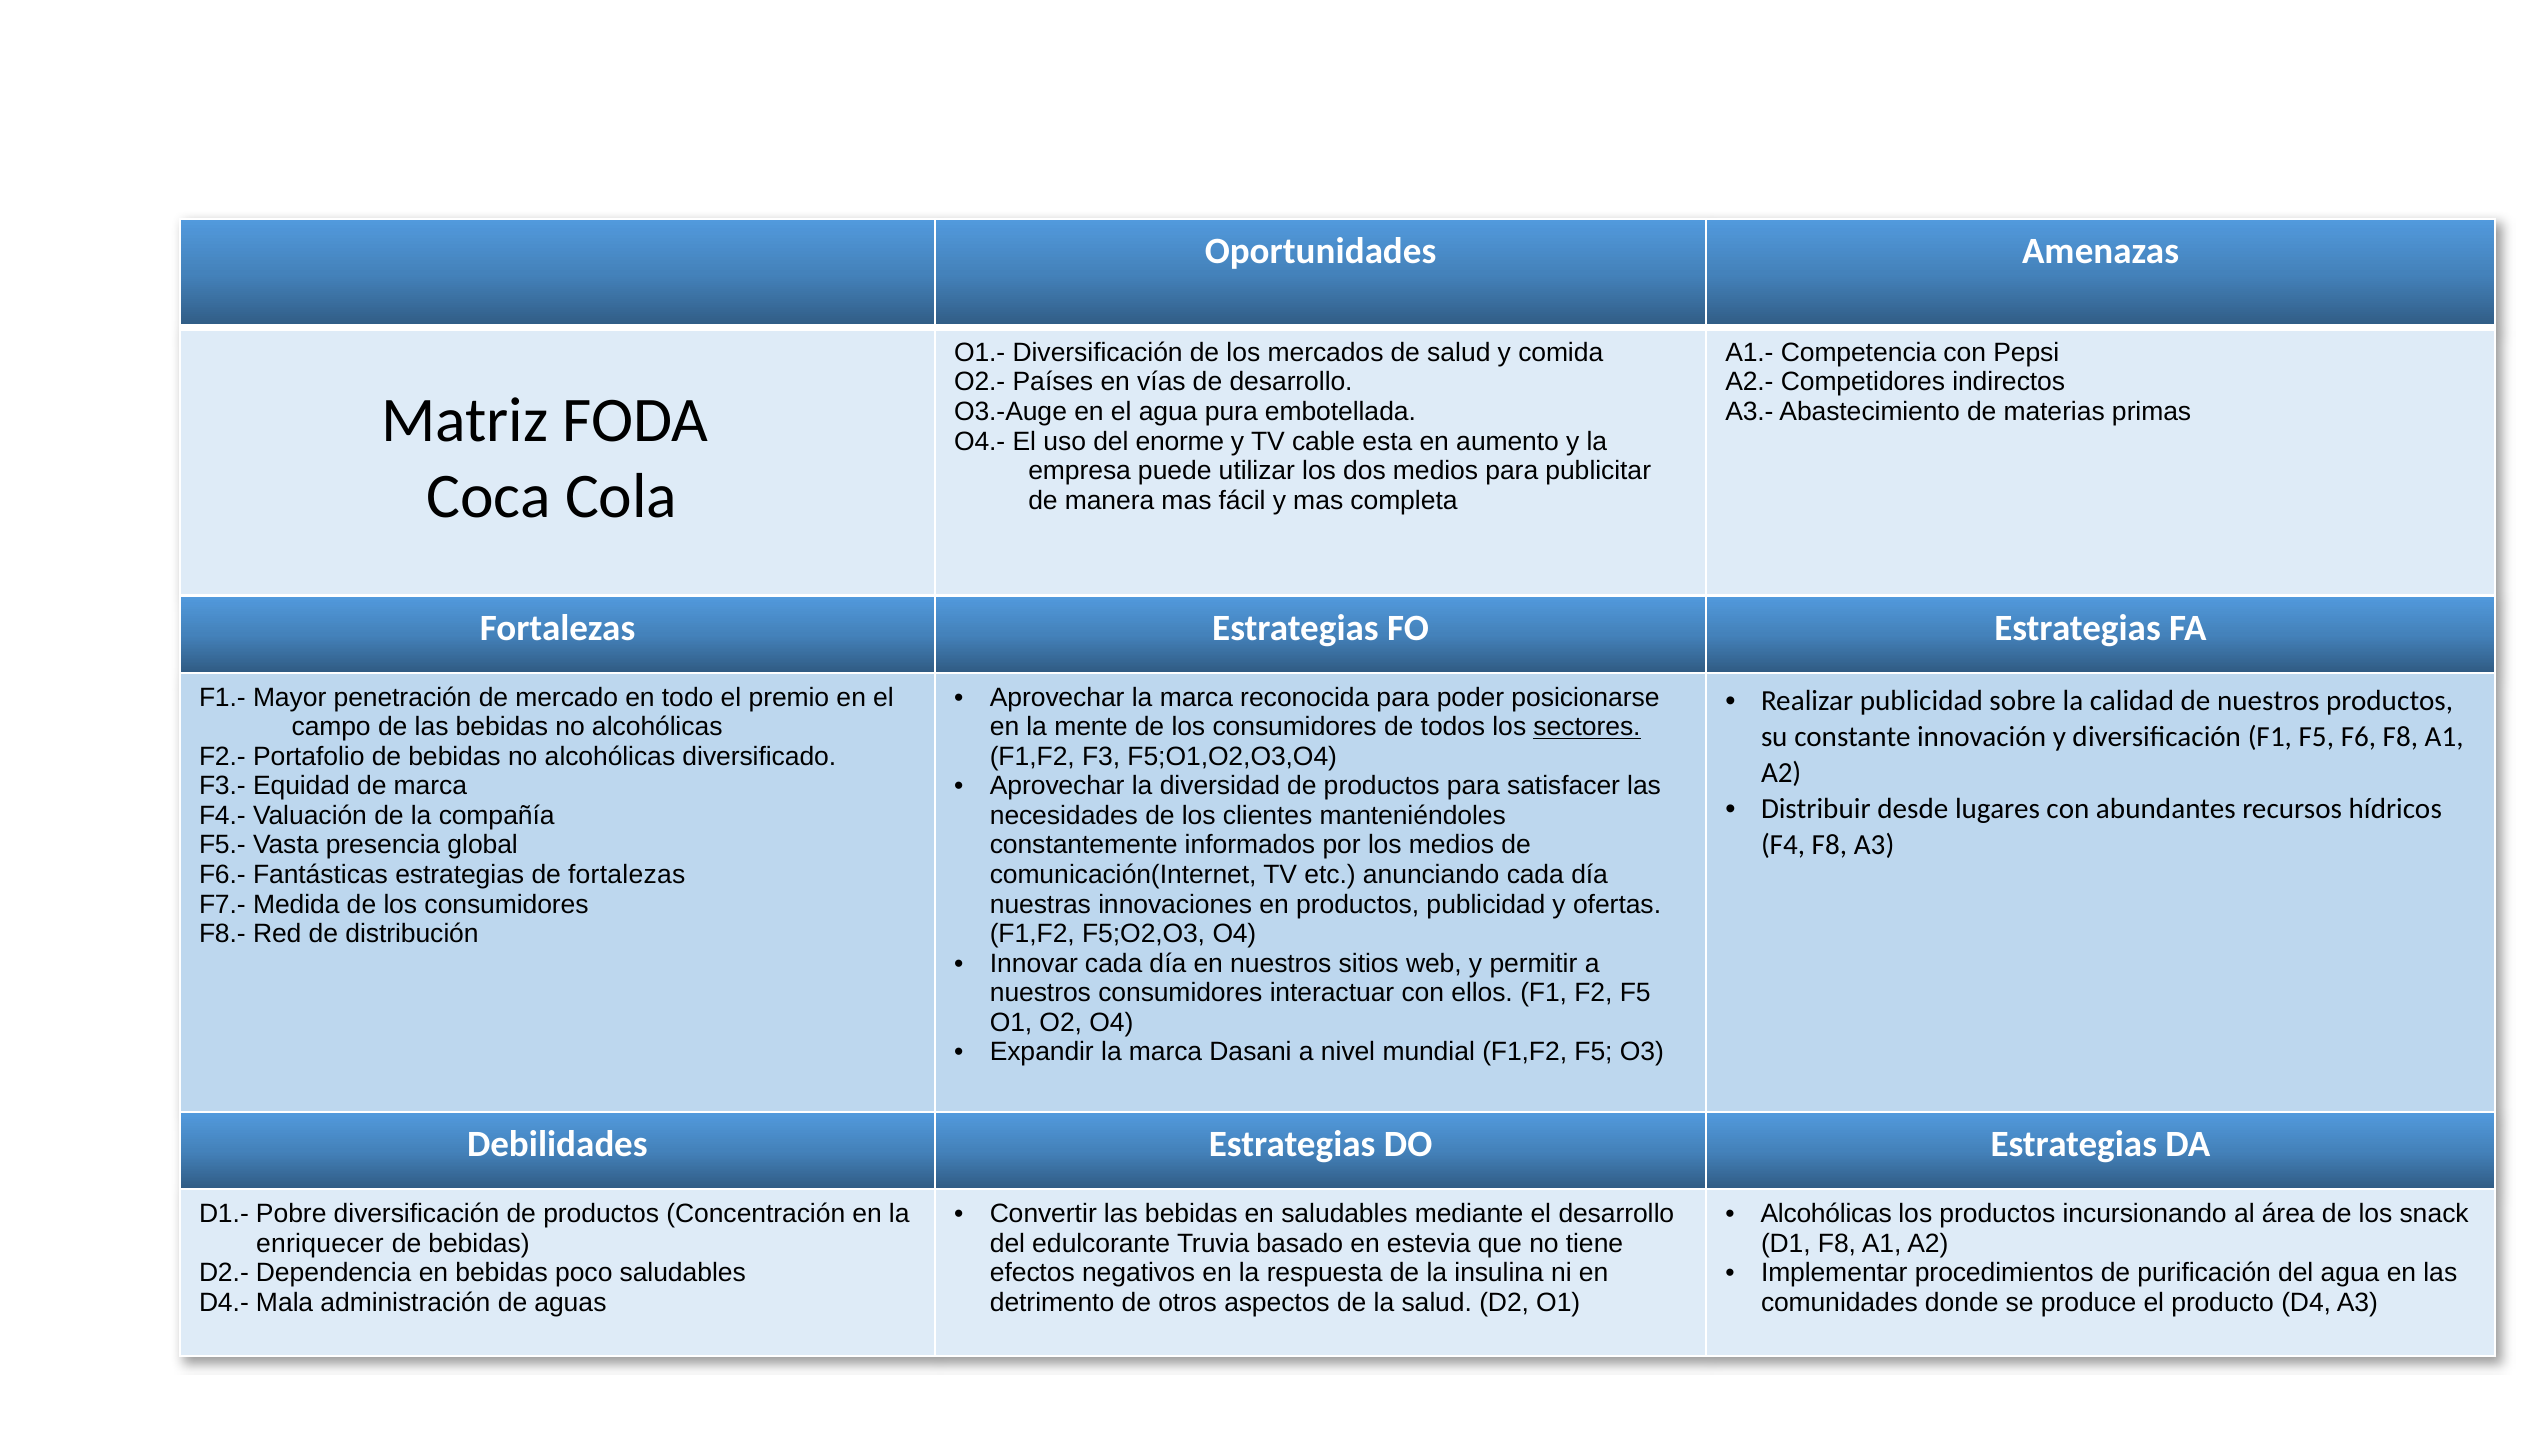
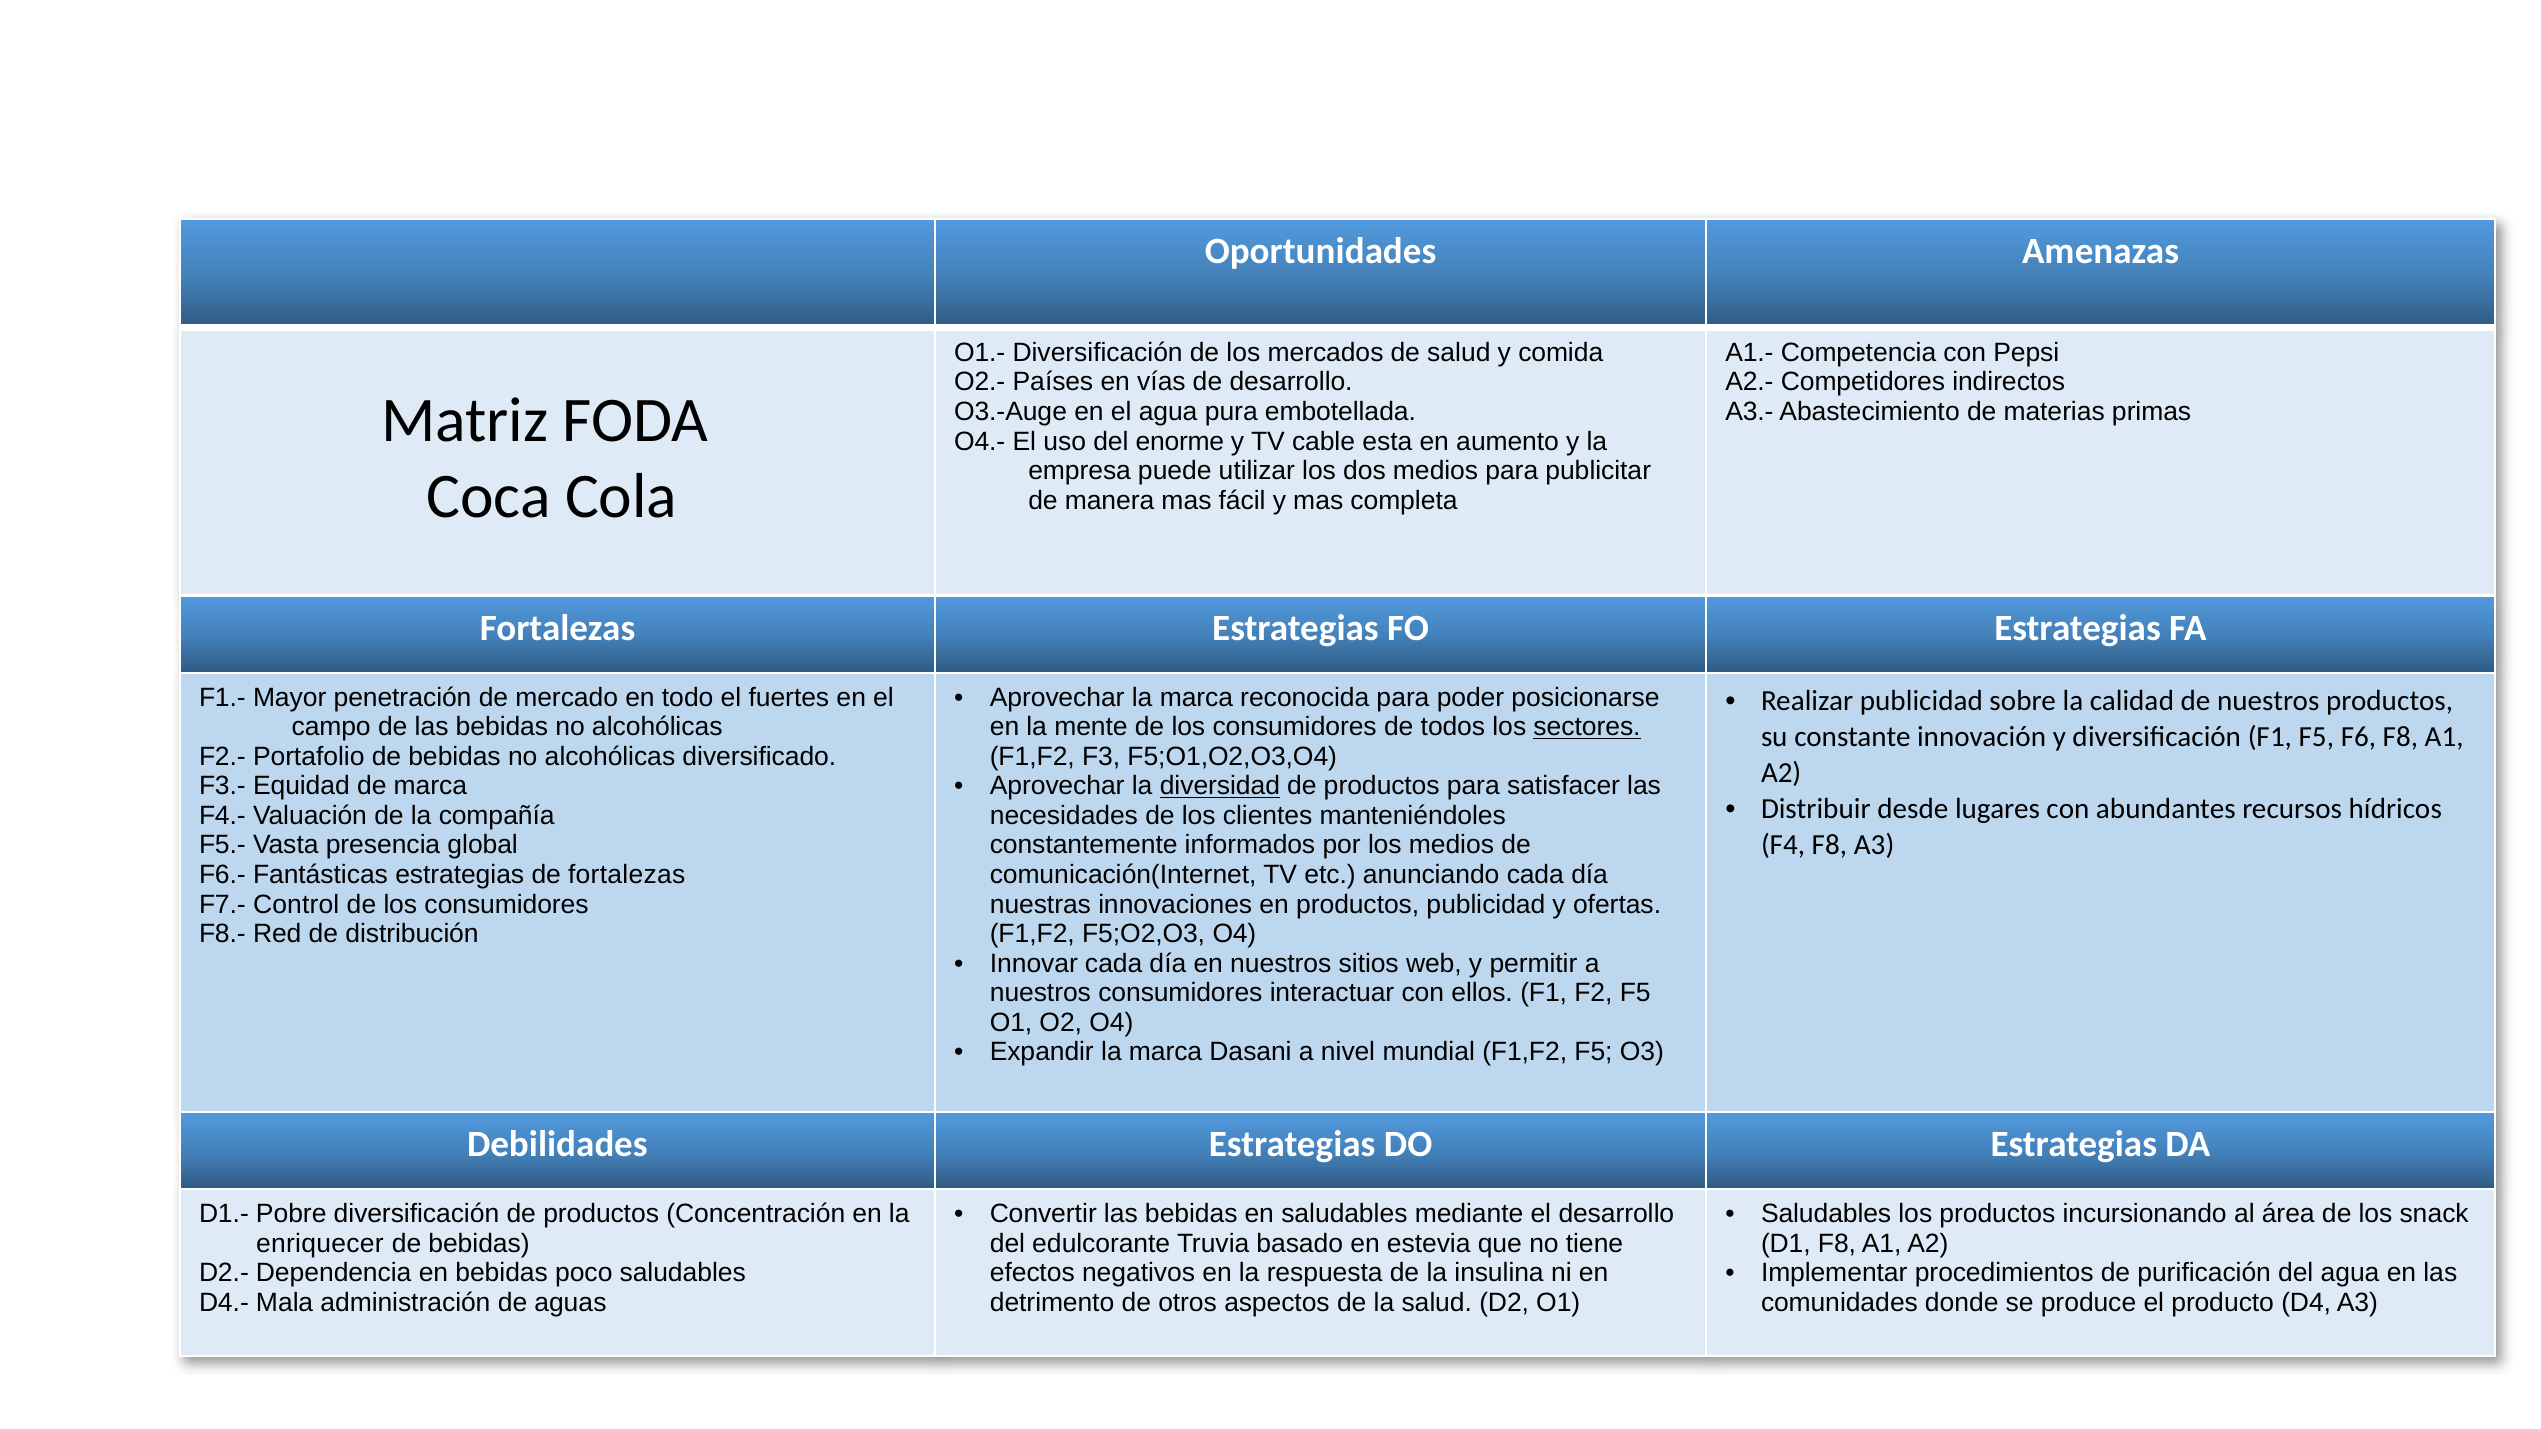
premio: premio -> fuertes (789, 698)
diversidad underline: none -> present (1220, 786)
Medida: Medida -> Control (296, 905)
Alcohólicas: Alcohólicas -> Saludables (1826, 1214)
